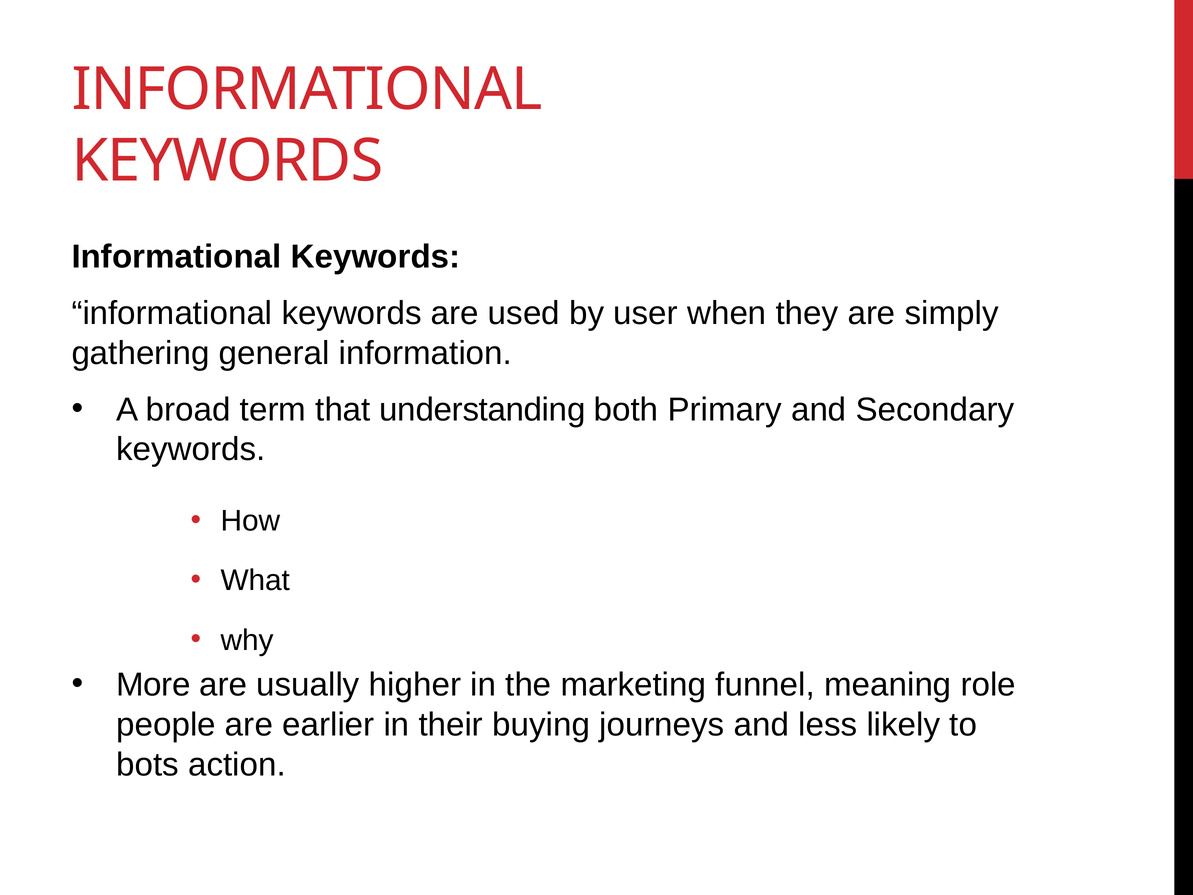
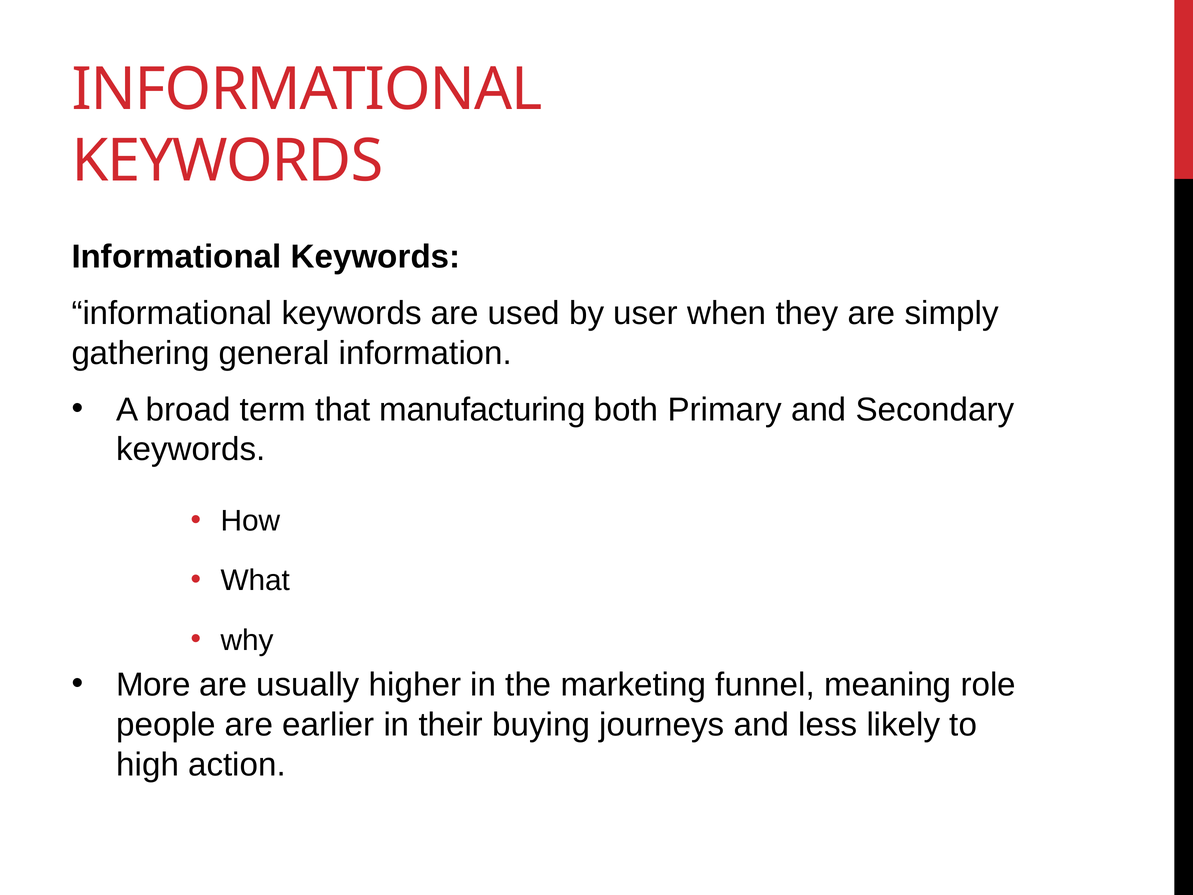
understanding: understanding -> manufacturing (482, 410)
bots: bots -> high (148, 764)
